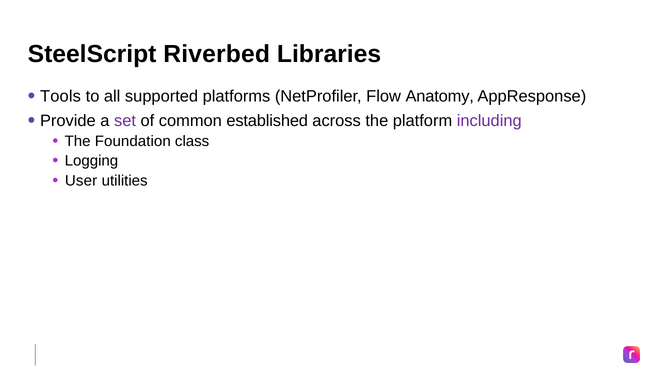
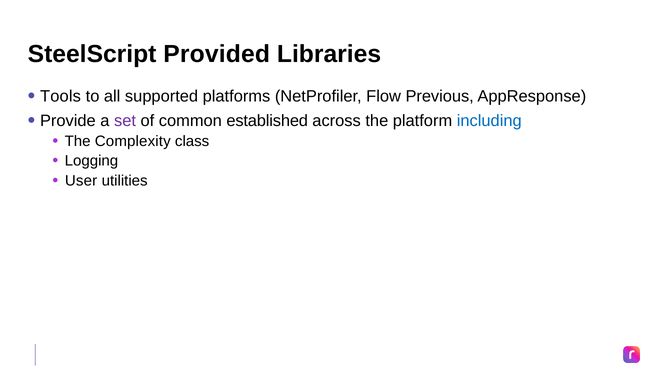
Riverbed: Riverbed -> Provided (217, 54)
Anatomy: Anatomy -> Previous (440, 96)
including colour: purple -> blue (489, 121)
Foundation: Foundation -> Complexity (133, 141)
